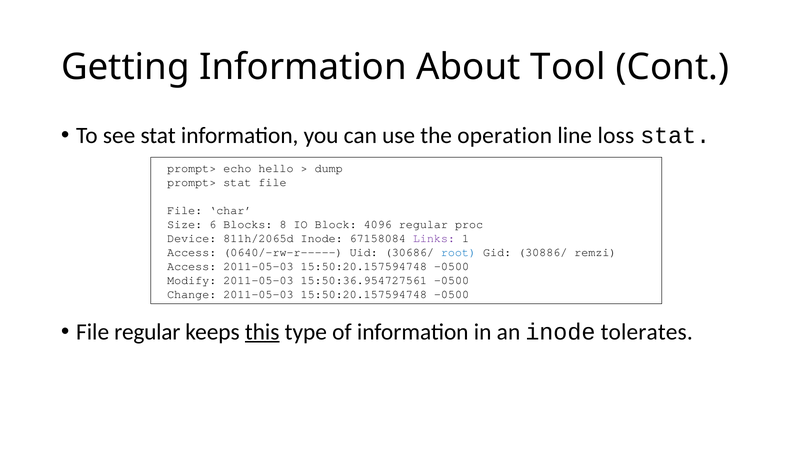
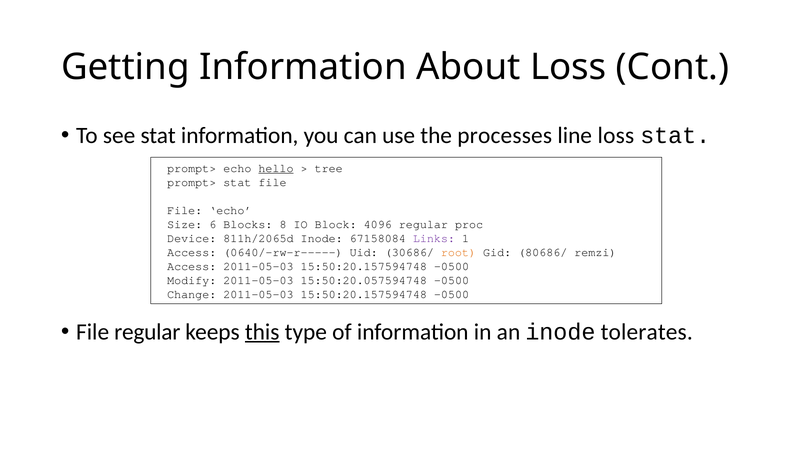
About Tool: Tool -> Loss (568, 67)
operation: operation -> processes (505, 135)
hello underline: none -> present (276, 168)
dump: dump -> tree (329, 168)
File char: char -> echo (230, 210)
root colour: blue -> orange (458, 252)
30886/: 30886/ -> 80686/ (543, 252)
15:50:36.954727561: 15:50:36.954727561 -> 15:50:20.057594748 (364, 280)
